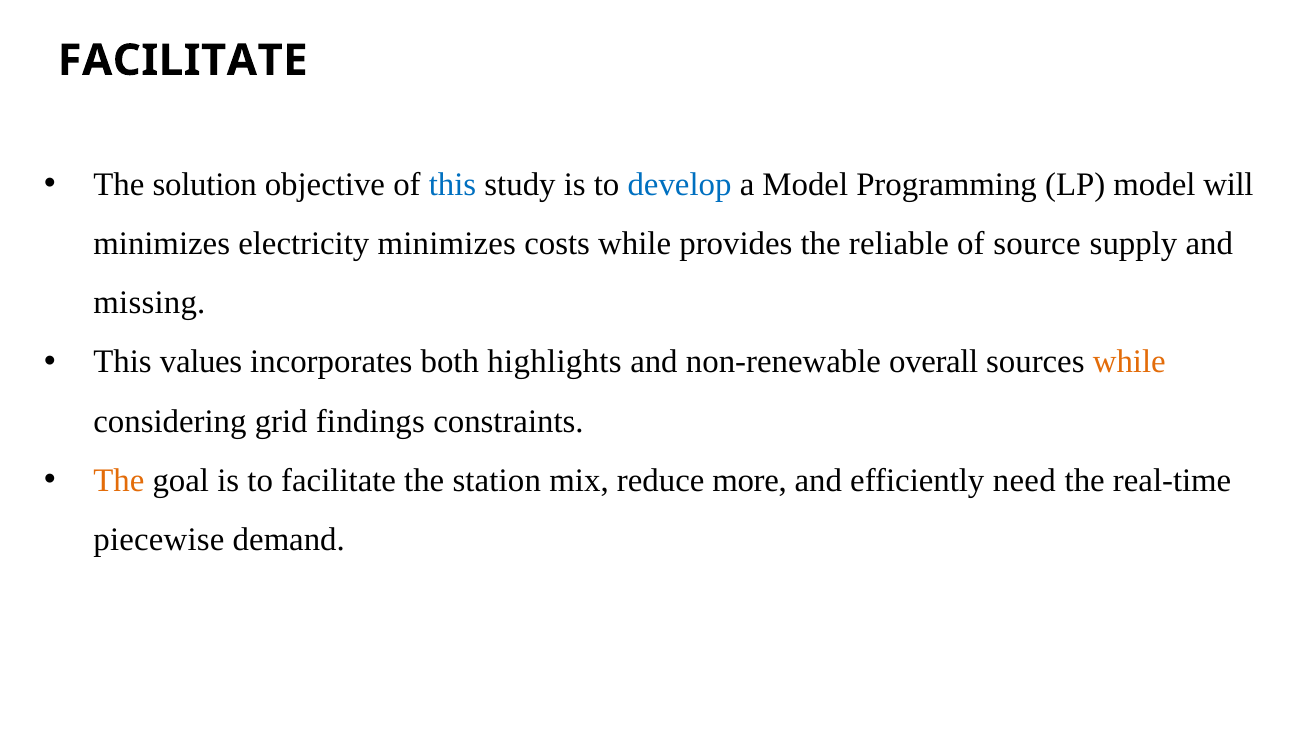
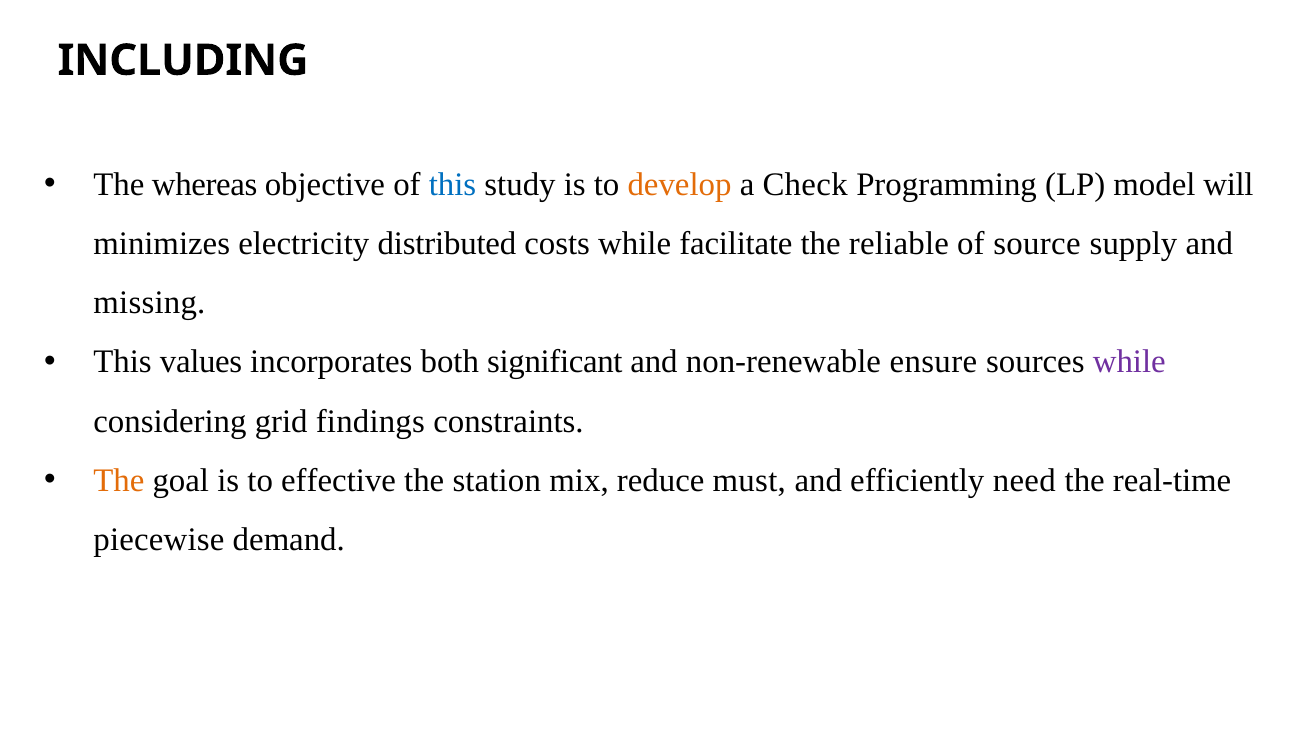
FACILITATE: FACILITATE -> INCLUDING (183, 60)
solution: solution -> whereas (205, 185)
develop colour: blue -> orange (680, 185)
a Model: Model -> Check (805, 185)
electricity minimizes: minimizes -> distributed (447, 244)
provides: provides -> facilitate (736, 244)
highlights: highlights -> significant (555, 362)
overall: overall -> ensure (933, 362)
while colour: orange -> purple (1129, 362)
to facilitate: facilitate -> effective (339, 480)
more: more -> must (749, 480)
